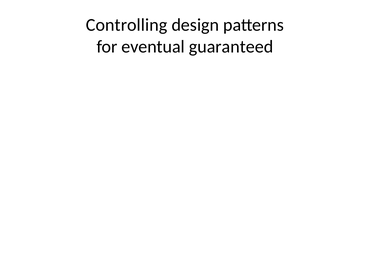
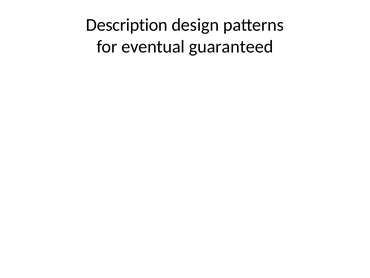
Controlling: Controlling -> Description (127, 25)
